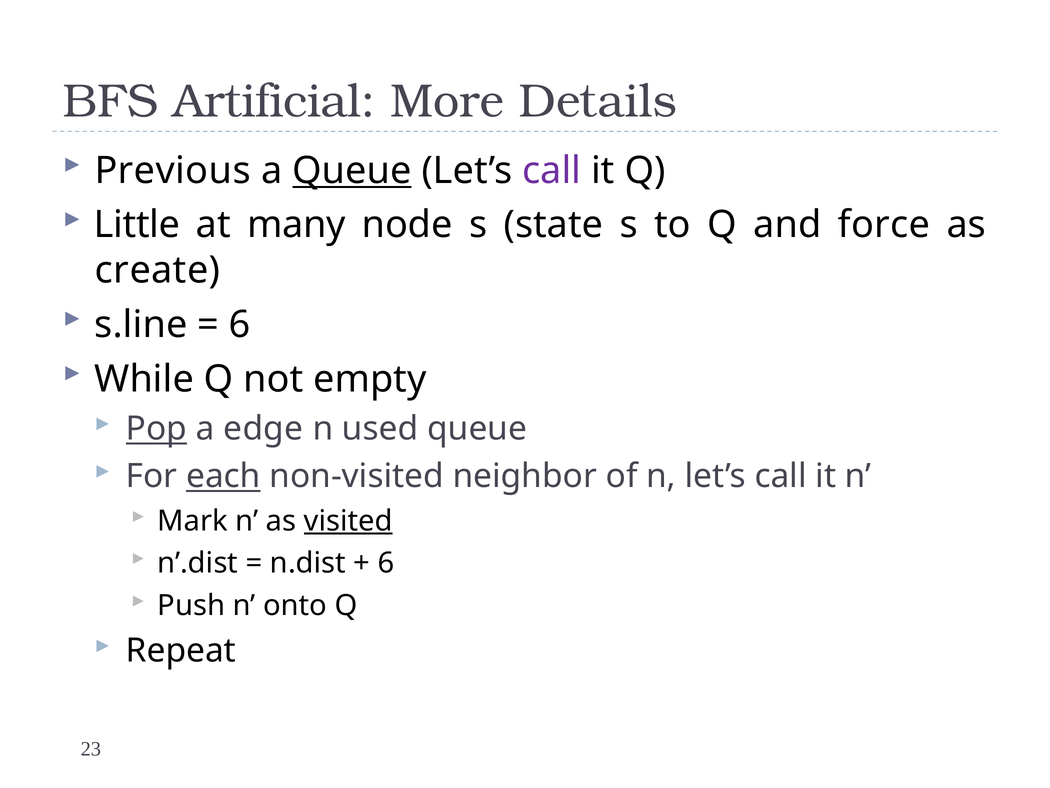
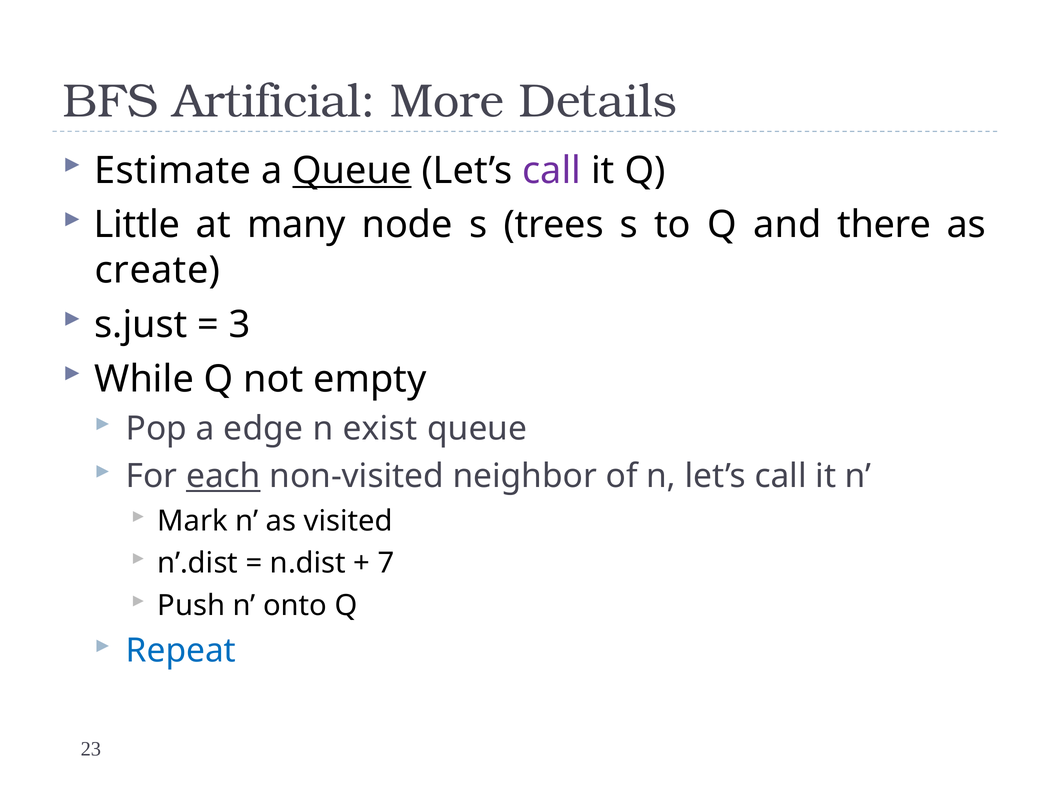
Previous: Previous -> Estimate (173, 171)
state: state -> trees (554, 225)
force: force -> there (884, 225)
s.line: s.line -> s.just (141, 325)
6: 6 -> 3 (240, 325)
Pop underline: present -> none (156, 429)
used: used -> exist (380, 429)
visited underline: present -> none (348, 521)
6: 6 -> 7 (386, 563)
Repeat colour: black -> blue (181, 650)
